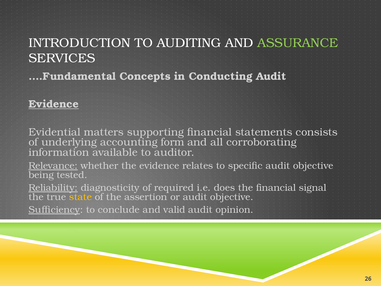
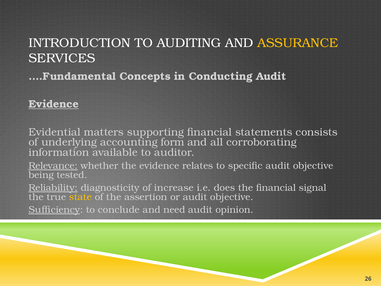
ASSURANCE colour: light green -> yellow (298, 43)
required: required -> increase (174, 188)
valid: valid -> need (174, 210)
